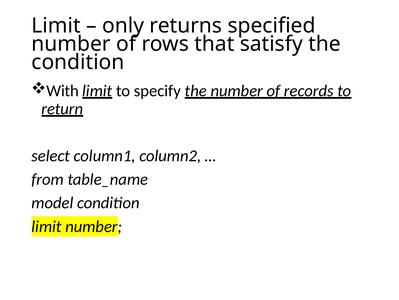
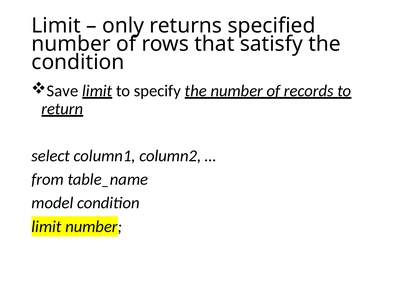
With: With -> Save (62, 91)
